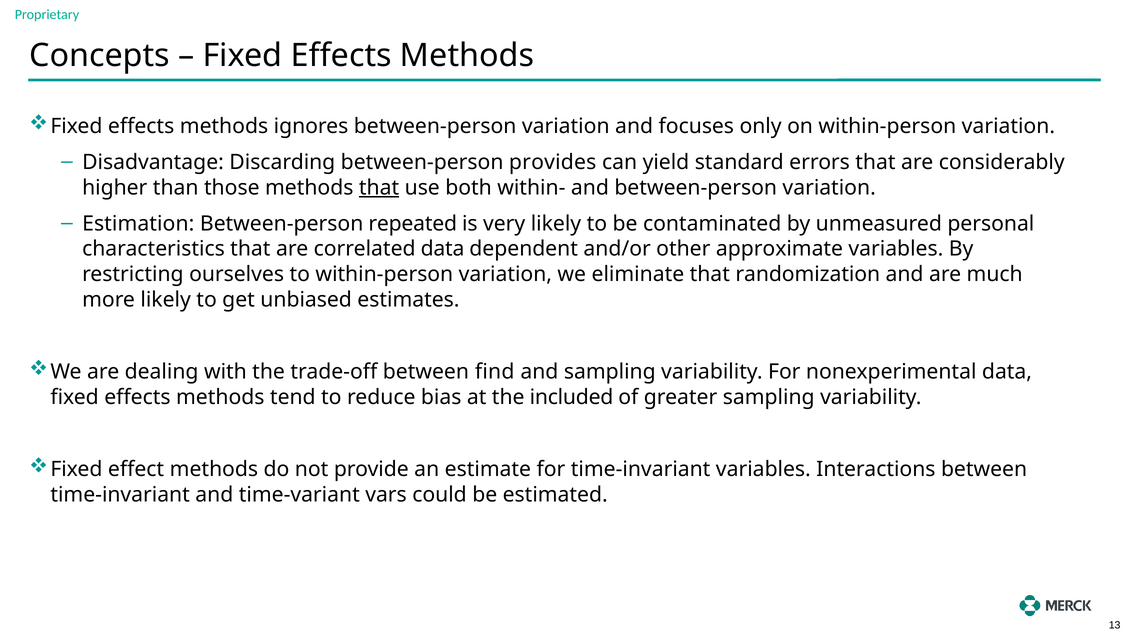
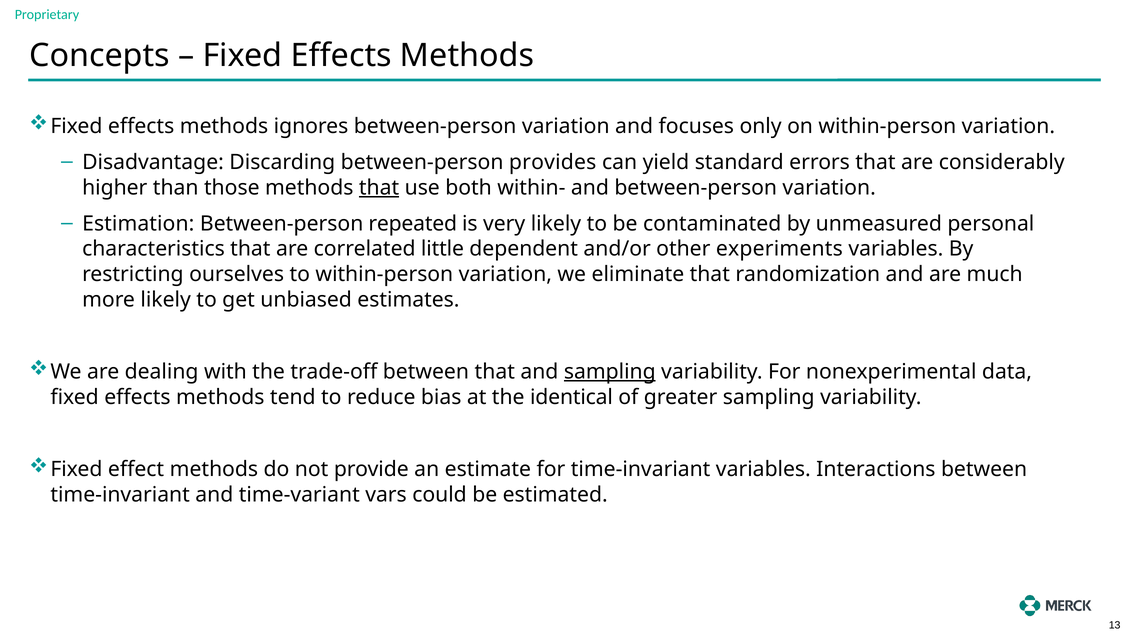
correlated data: data -> little (442, 249)
approximate: approximate -> experiments (779, 249)
between find: find -> that (495, 372)
sampling underline: none -> present (610, 372)
included: included -> identical (571, 397)
